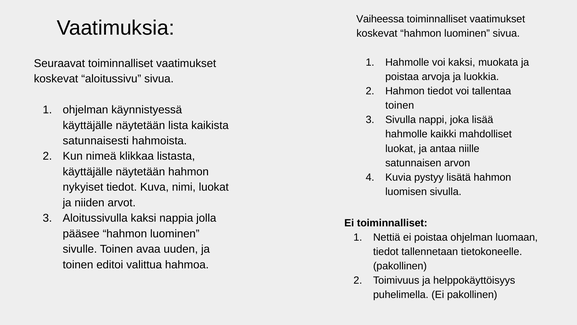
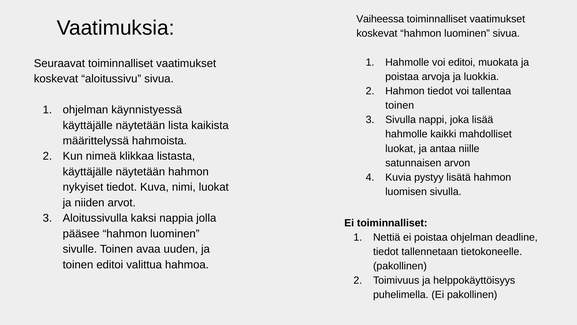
voi kaksi: kaksi -> editoi (462, 62)
satunnaisesti: satunnaisesti -> määrittelyssä (96, 141)
luomaan: luomaan -> deadline (517, 237)
